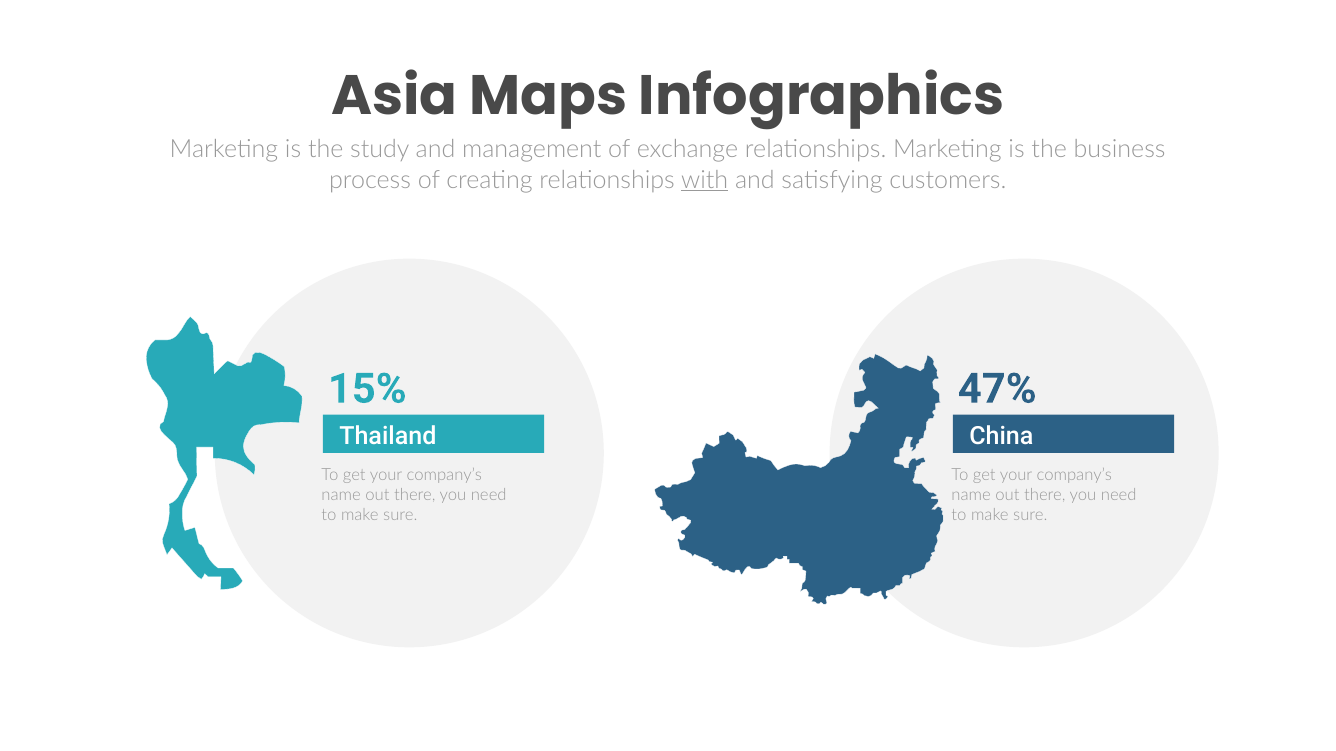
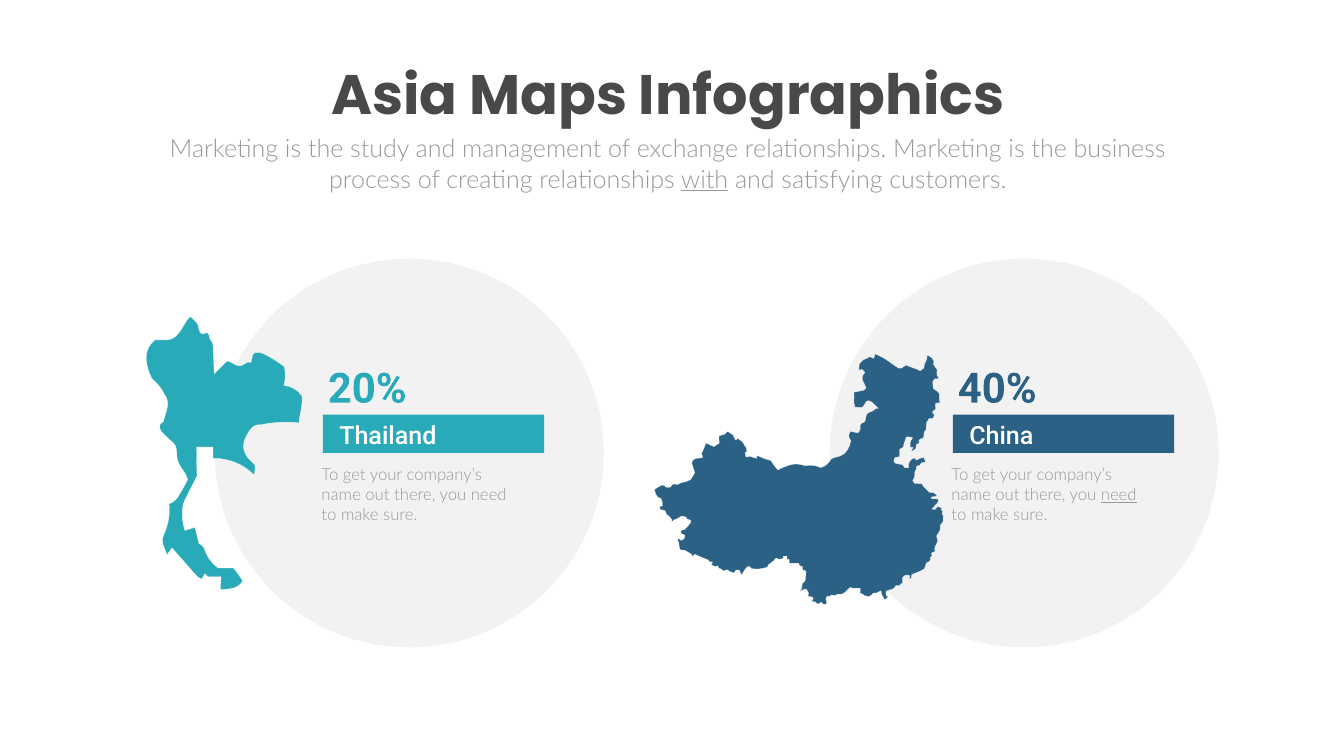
15%: 15% -> 20% (367, 389)
47%: 47% -> 40% (997, 389)
need underline: none -> present (1119, 496)
